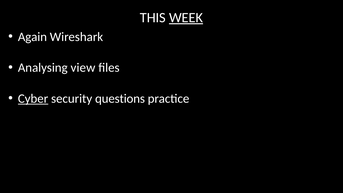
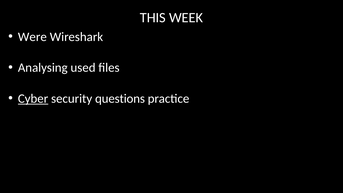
WEEK underline: present -> none (186, 18)
Again: Again -> Were (32, 37)
view: view -> used (83, 68)
